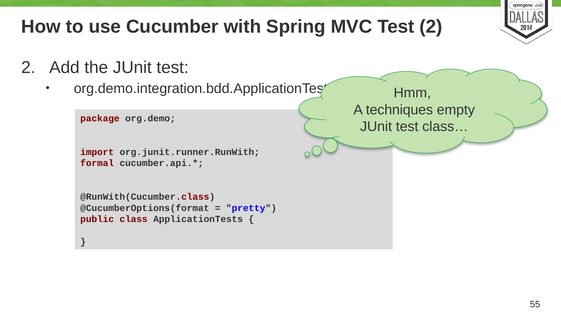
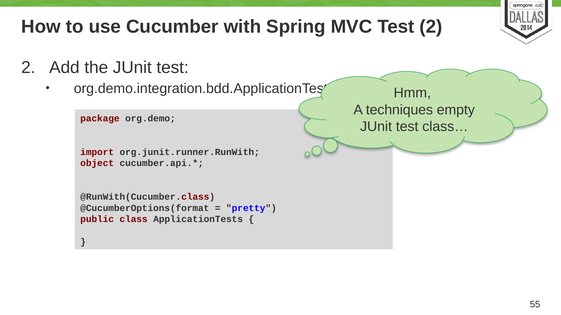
formal: formal -> object (97, 164)
